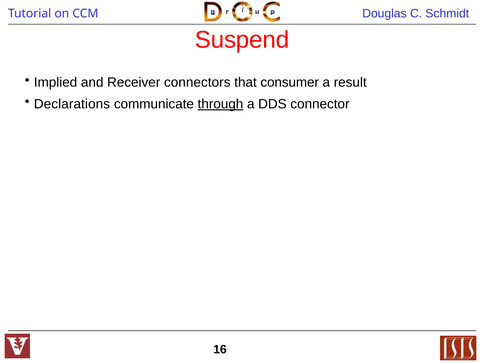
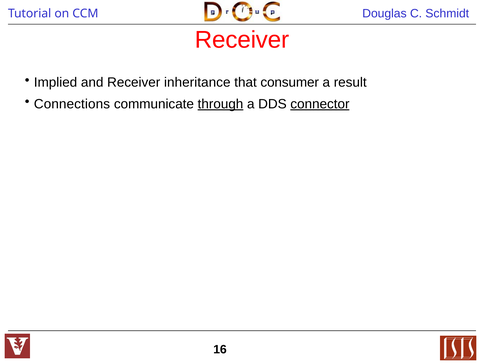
Suspend: Suspend -> Receiver (242, 40)
connectors: connectors -> inheritance (197, 82)
Declarations: Declarations -> Connections (72, 104)
connector underline: none -> present (320, 104)
